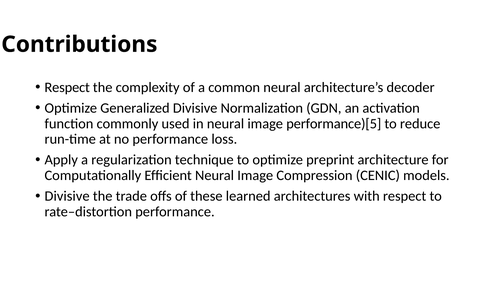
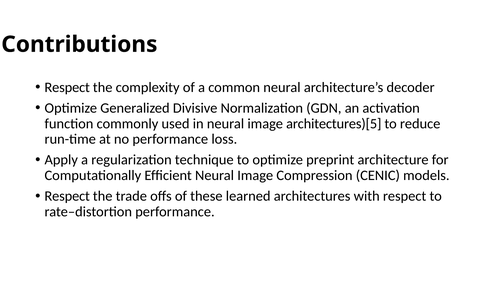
performance)[5: performance)[5 -> architectures)[5 (334, 124)
Divisive: Divisive -> Respect (67, 197)
